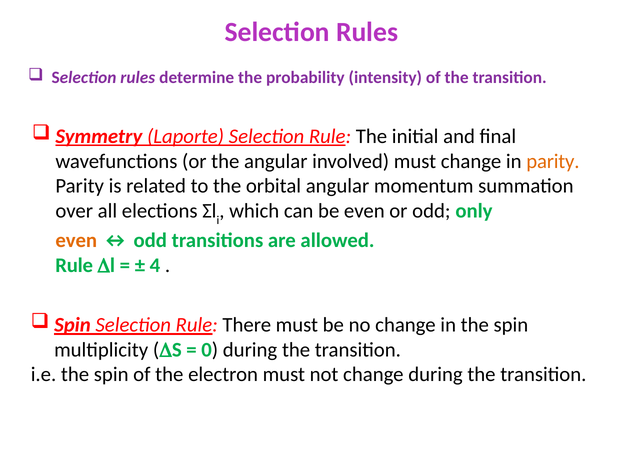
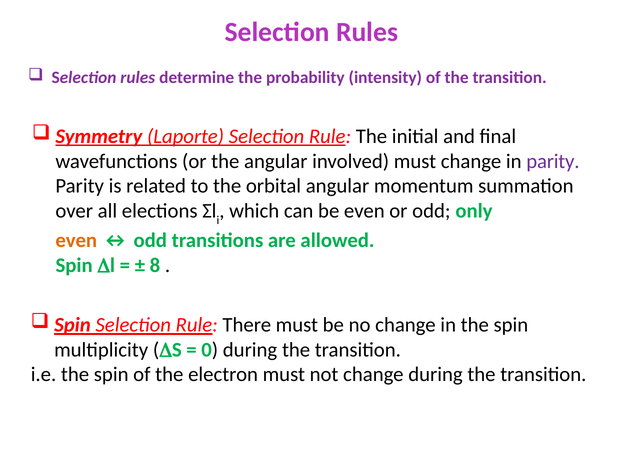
parity colour: orange -> purple (553, 161)
Rule: Rule -> Spin (74, 265)
4: 4 -> 8 (155, 265)
